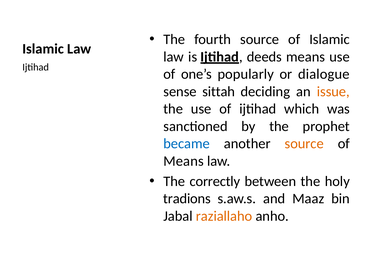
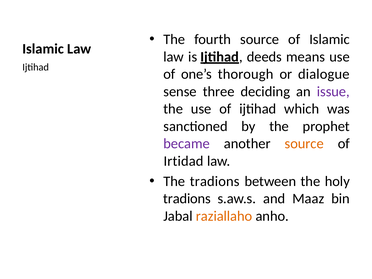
popularly: popularly -> thorough (246, 74)
sittah: sittah -> three (219, 92)
issue colour: orange -> purple (333, 92)
became colour: blue -> purple (187, 144)
Means: Means -> Irtidad (184, 161)
The correctly: correctly -> tradions (215, 181)
